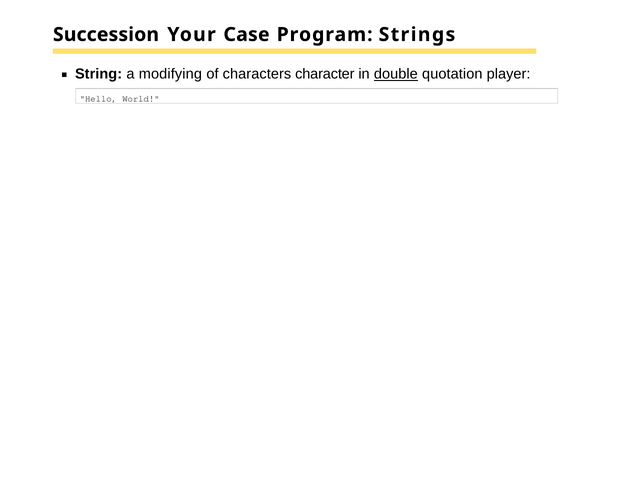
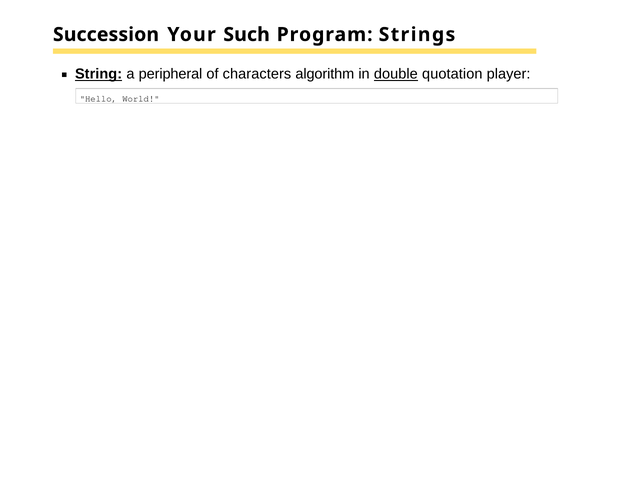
Case: Case -> Such (247, 35)
String underline: none -> present (99, 74)
modifying: modifying -> peripheral (171, 74)
character: character -> algorithm (325, 74)
